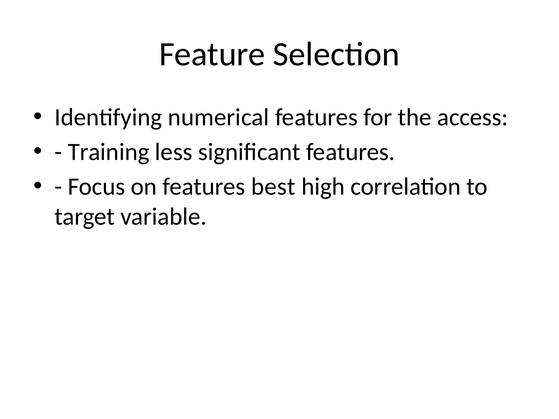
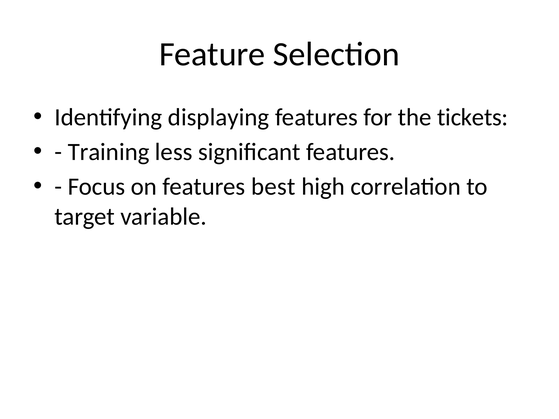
numerical: numerical -> displaying (219, 117)
access: access -> tickets (473, 117)
